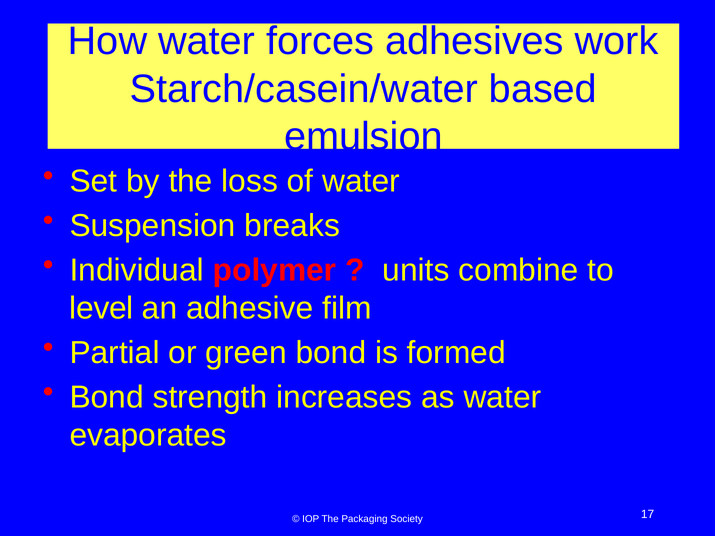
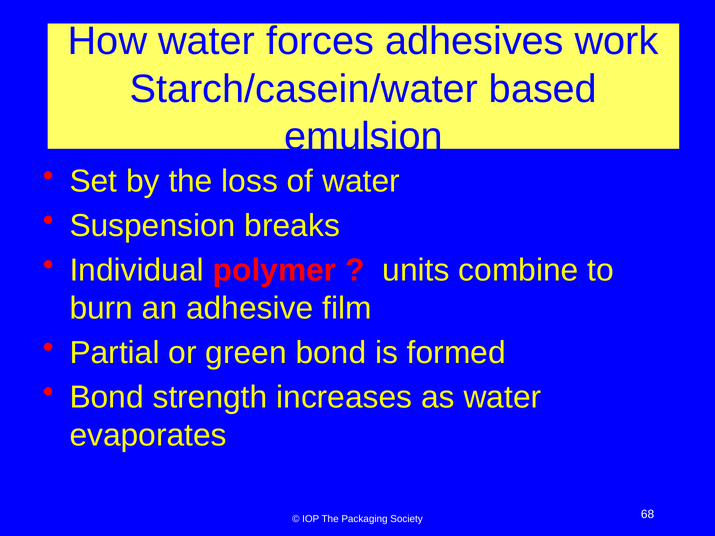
level: level -> burn (101, 309)
17: 17 -> 68 (648, 514)
